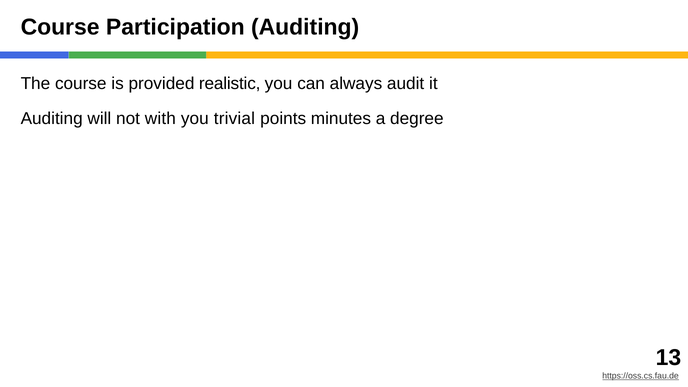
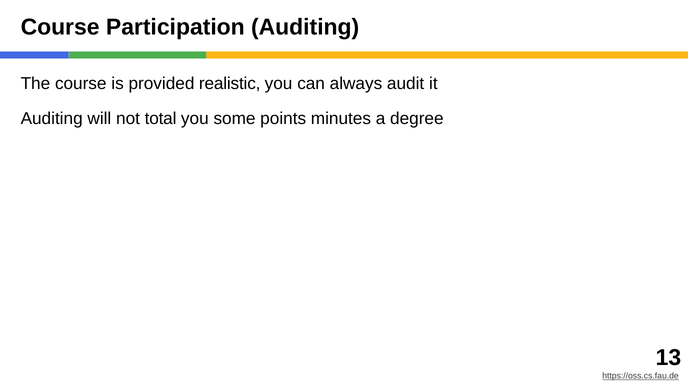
with: with -> total (161, 119)
trivial: trivial -> some (235, 119)
